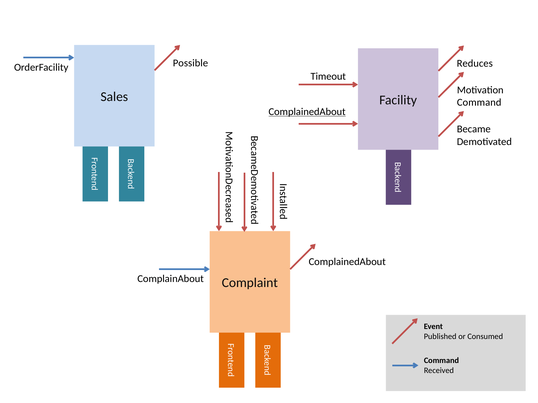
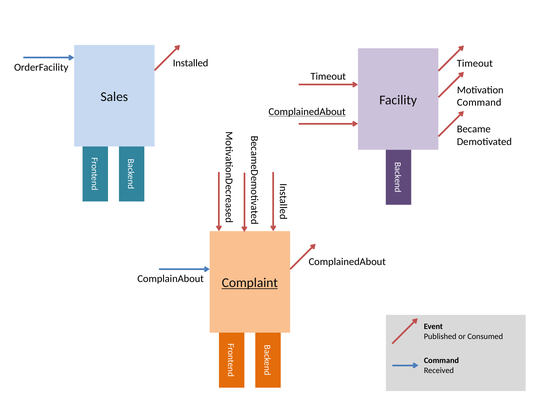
Reduces: Reduces -> Timeout (475, 64)
Possible: Possible -> Installed (191, 63)
Complaint underline: none -> present (250, 283)
